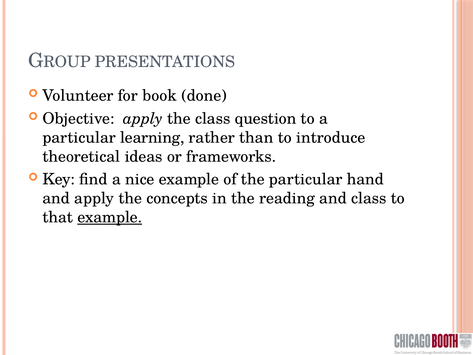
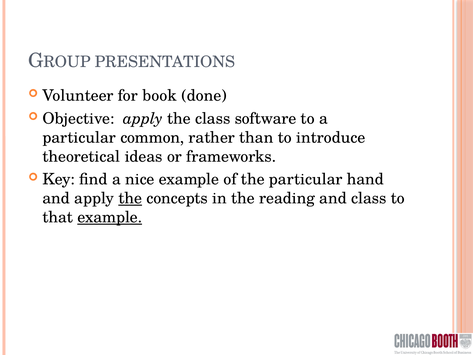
question: question -> software (266, 119)
learning: learning -> common (152, 137)
the underline: none -> present (130, 198)
